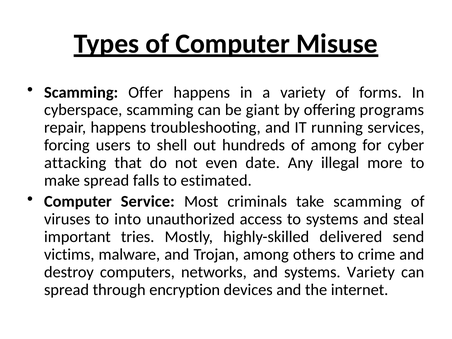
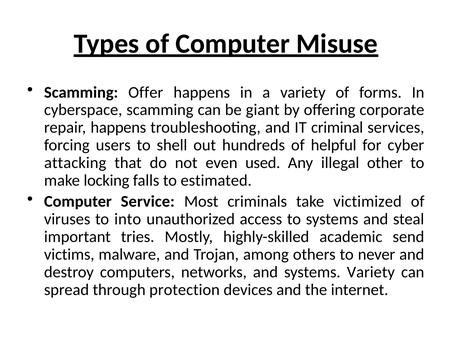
programs: programs -> corporate (392, 110)
running: running -> criminal (337, 128)
of among: among -> helpful (334, 145)
date: date -> used (263, 163)
more: more -> other (385, 163)
make spread: spread -> locking (106, 180)
take scamming: scamming -> victimized (367, 202)
delivered: delivered -> academic (351, 237)
crime: crime -> never (377, 254)
encryption: encryption -> protection (185, 290)
